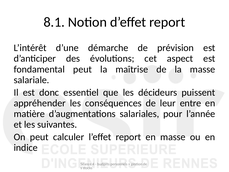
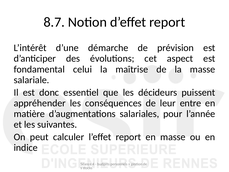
8.1: 8.1 -> 8.7 (54, 22)
fondamental peut: peut -> celui (83, 69)
